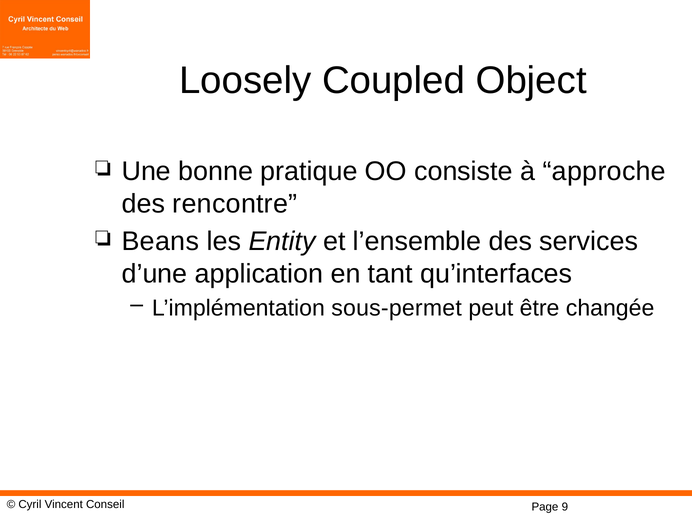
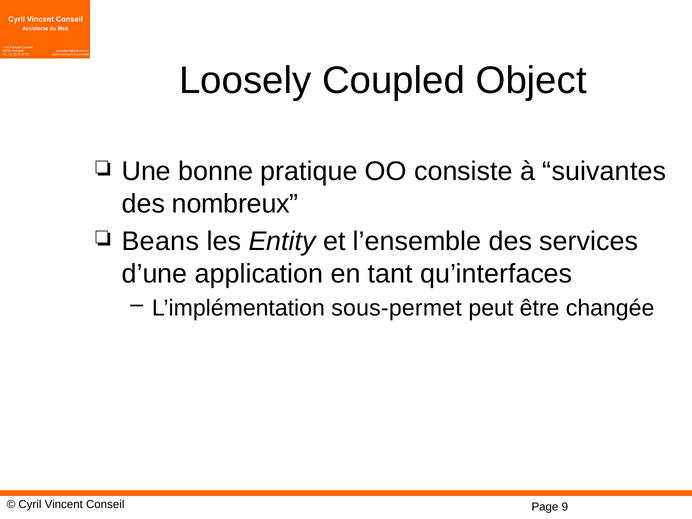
approche: approche -> suivantes (604, 171)
rencontre: rencontre -> nombreux (235, 204)
